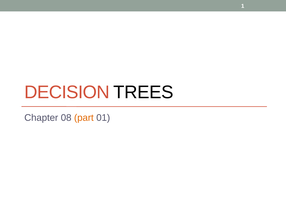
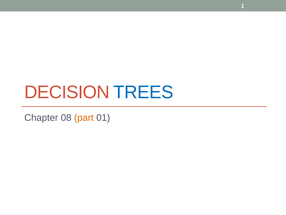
TREES colour: black -> blue (143, 92)
